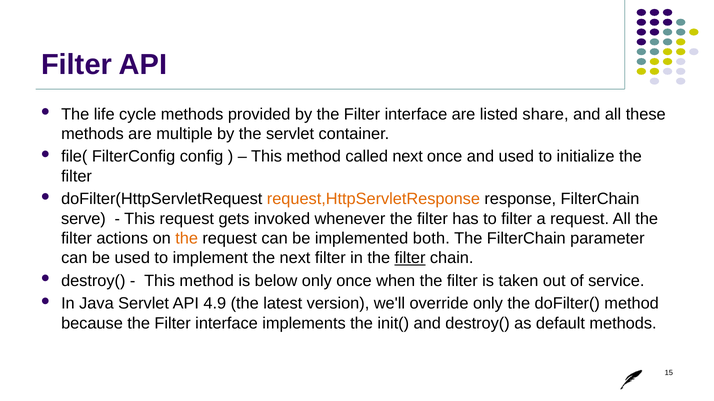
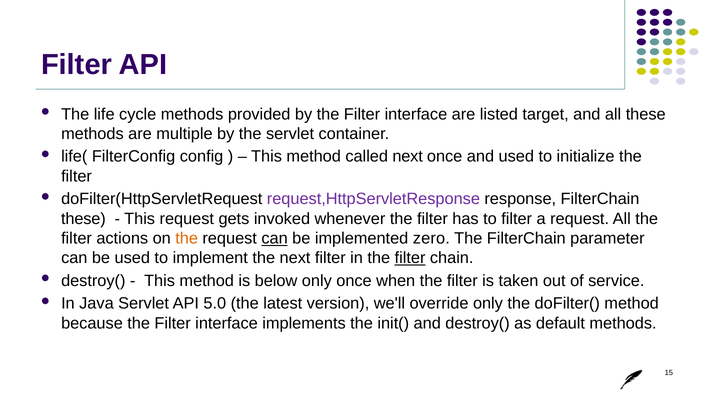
share: share -> target (546, 114)
file(: file( -> life( (74, 157)
request,HttpServletResponse colour: orange -> purple (373, 199)
serve: serve -> these (83, 219)
can underline: none -> present (275, 239)
both: both -> zero (431, 239)
4.9: 4.9 -> 5.0 (215, 304)
